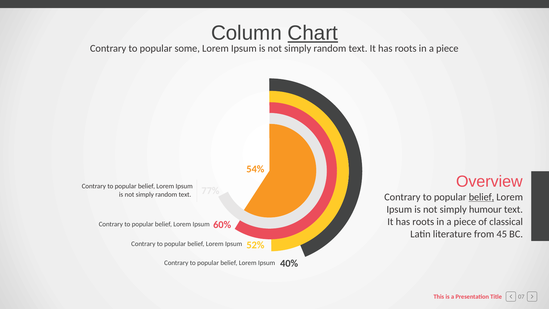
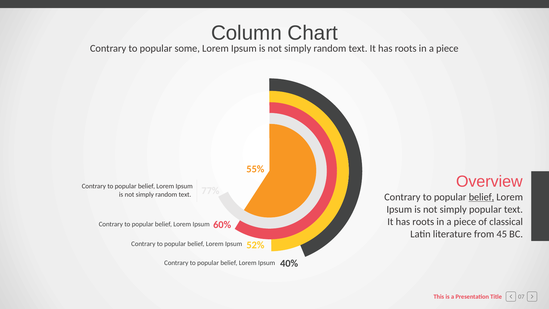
Chart underline: present -> none (313, 33)
54%: 54% -> 55% (255, 169)
simply humour: humour -> popular (485, 209)
